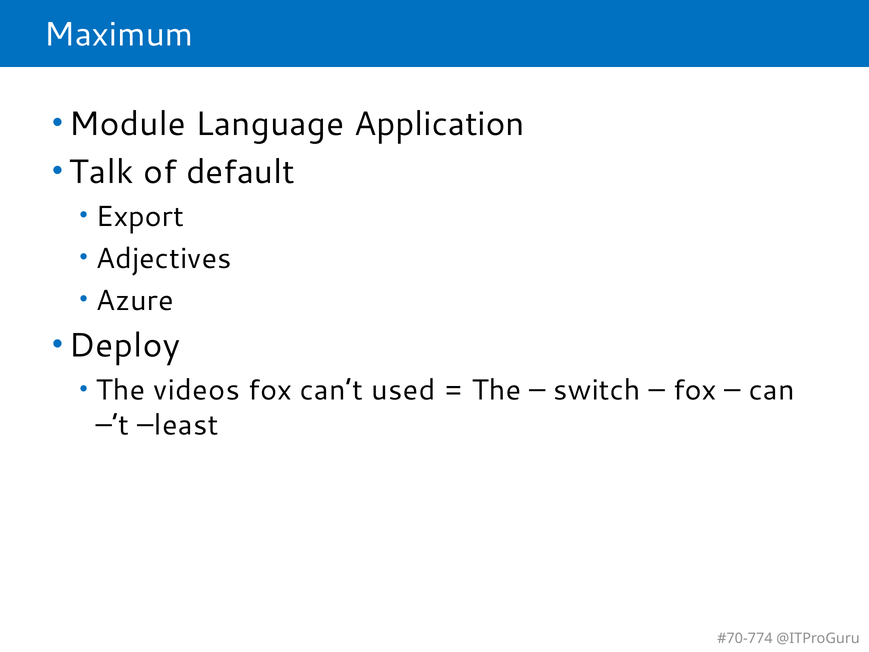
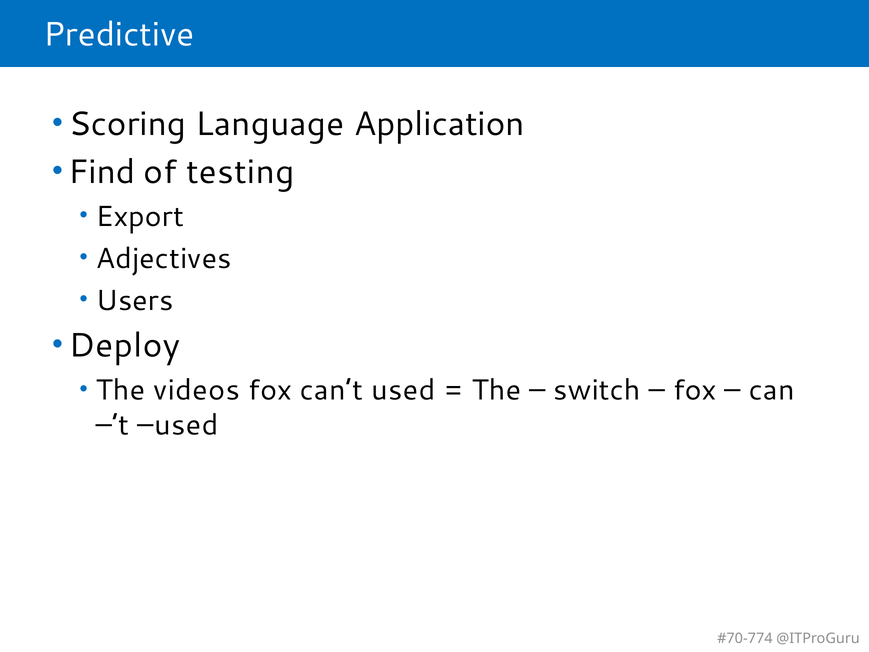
Maximum: Maximum -> Predictive (119, 34)
Module: Module -> Scoring (127, 124)
Talk: Talk -> Find (102, 172)
default: default -> testing (240, 172)
Azure: Azure -> Users (135, 300)
–’t least: least -> used (178, 425)
